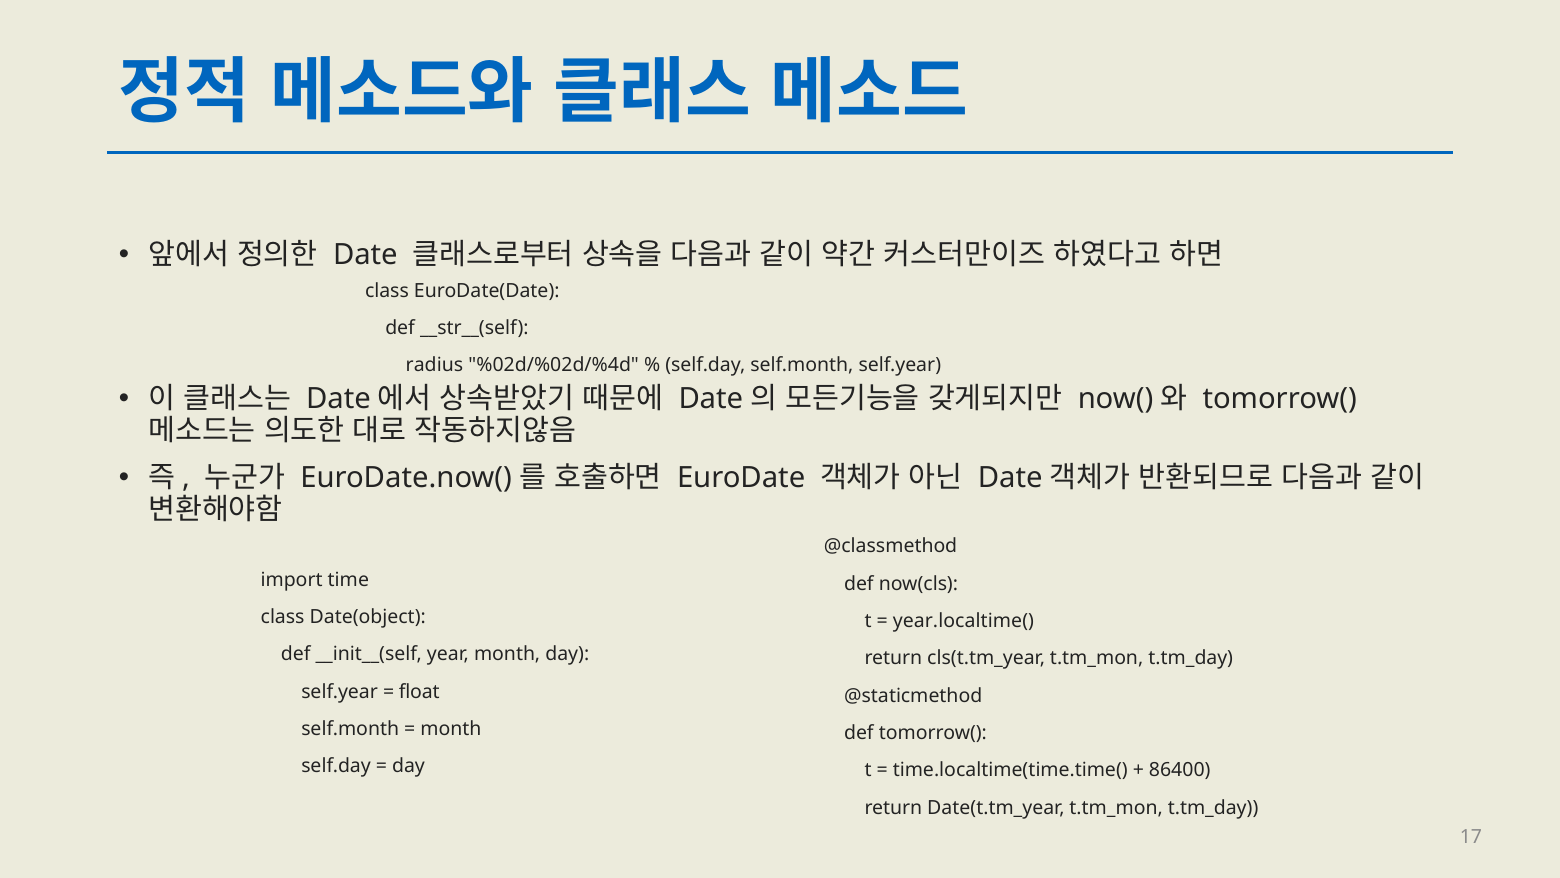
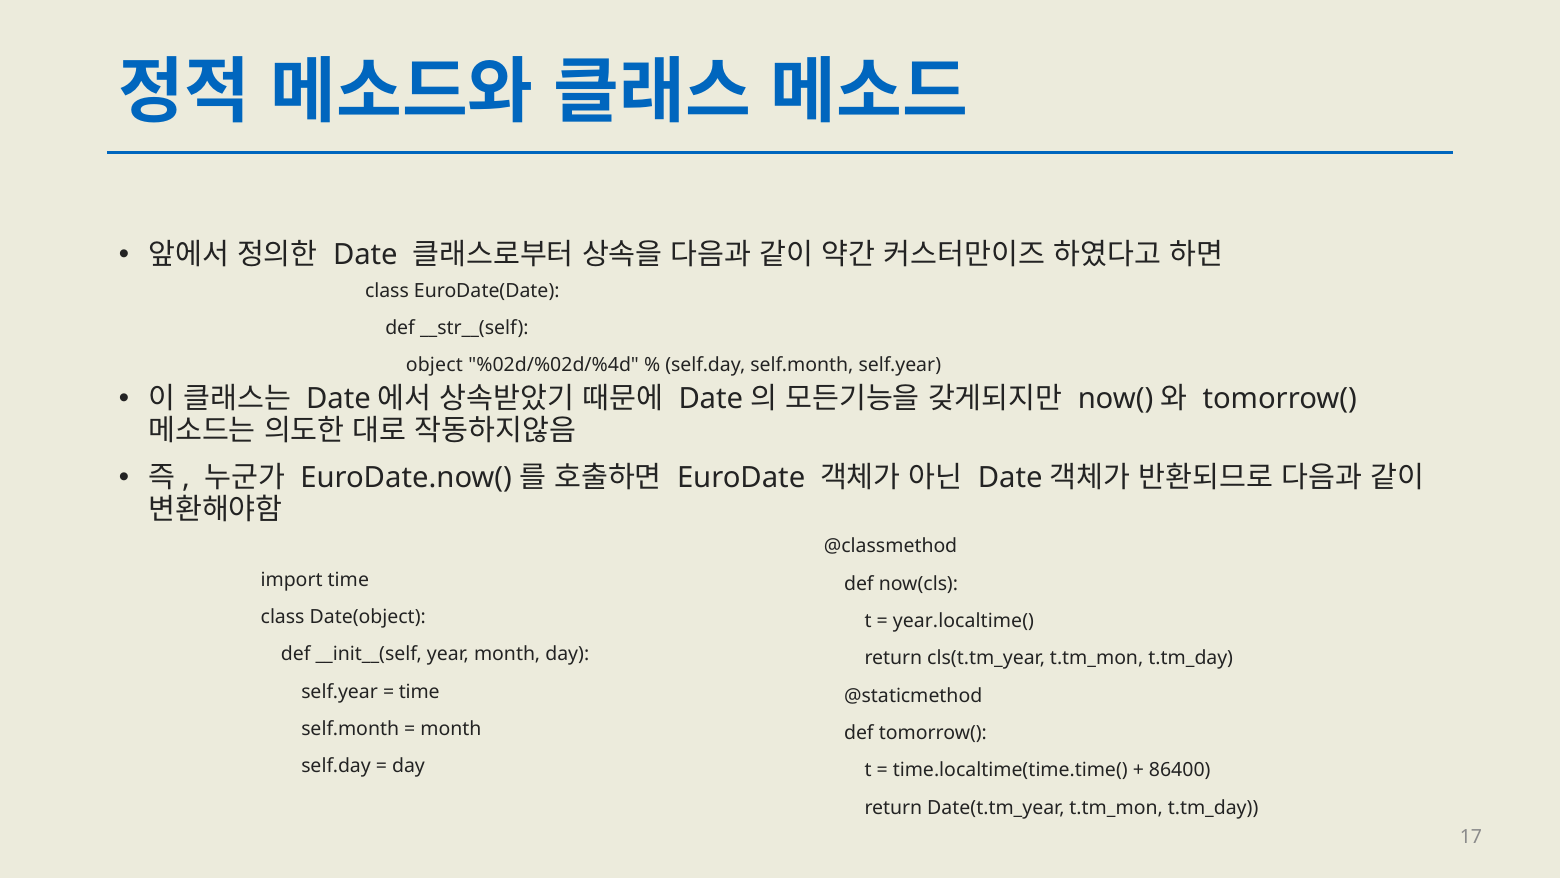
radius: radius -> object (434, 365)
float: float -> time (419, 691)
